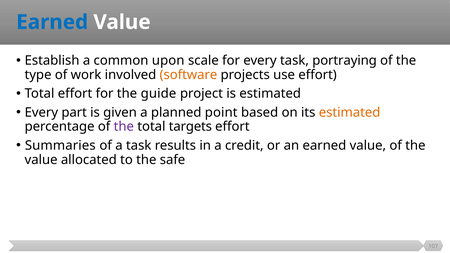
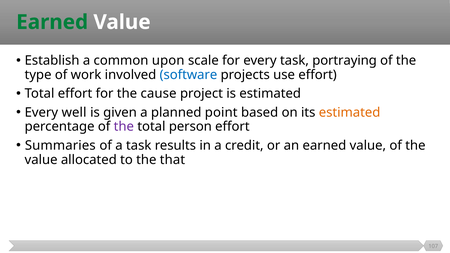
Earned colour: blue -> green (52, 22)
software colour: orange -> blue (188, 75)
guide: guide -> cause (159, 94)
part: part -> well (74, 113)
targets: targets -> person (190, 127)
safe: safe -> that (172, 160)
